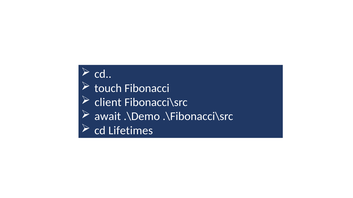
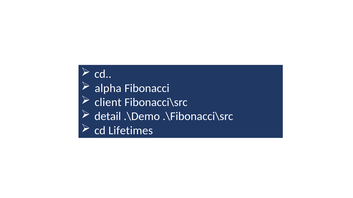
touch: touch -> alpha (108, 88)
await: await -> detail (108, 117)
